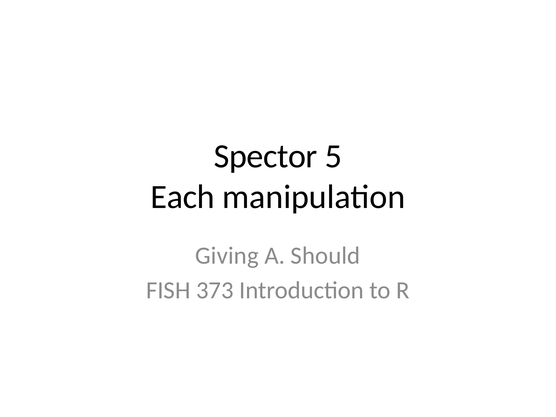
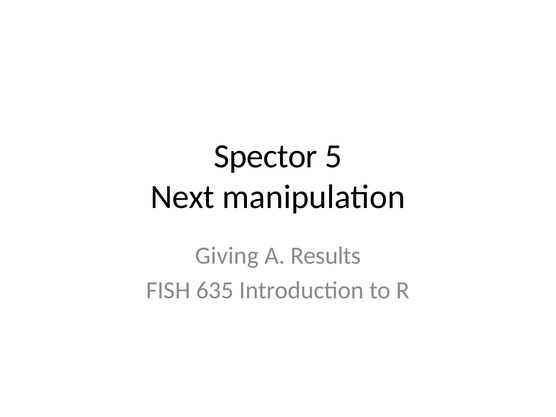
Each: Each -> Next (183, 197)
Should: Should -> Results (326, 256)
373: 373 -> 635 (215, 290)
